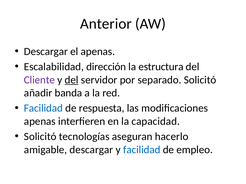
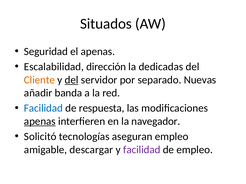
Anterior: Anterior -> Situados (106, 24)
Descargar: Descargar -> Seguridad (46, 52)
estructura: estructura -> dedicadas (161, 67)
Cliente colour: purple -> orange (39, 80)
separado Solicitó: Solicitó -> Nuevas (200, 80)
apenas underline: none -> present (40, 122)
capacidad: capacidad -> navegador (156, 122)
aseguran hacerlo: hacerlo -> empleo (172, 137)
facilidad colour: blue -> purple (142, 150)
